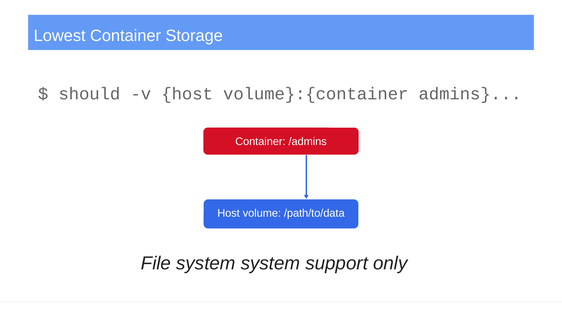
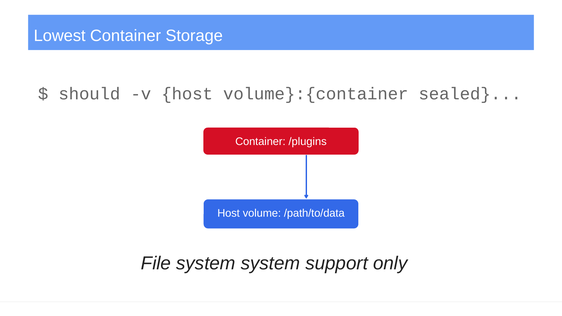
admins: admins -> sealed (470, 94)
/admins: /admins -> /plugins (308, 142)
